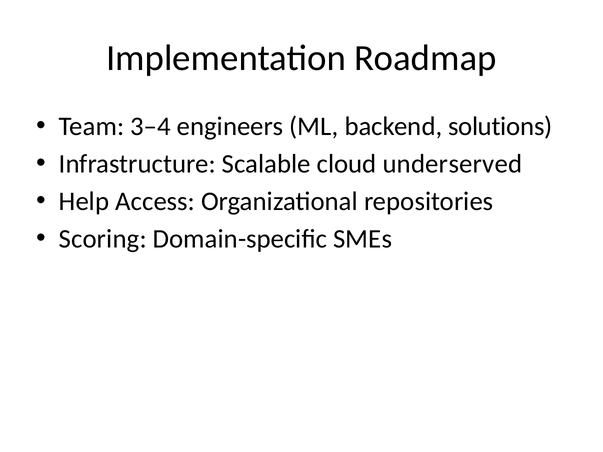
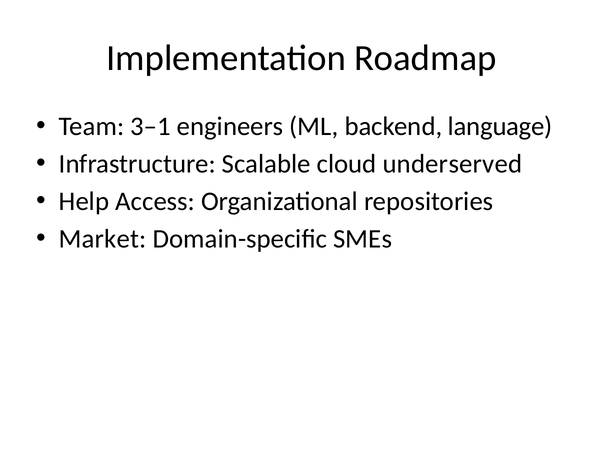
3–4: 3–4 -> 3–1 (151, 126)
solutions: solutions -> language (500, 126)
Scoring: Scoring -> Market (103, 239)
